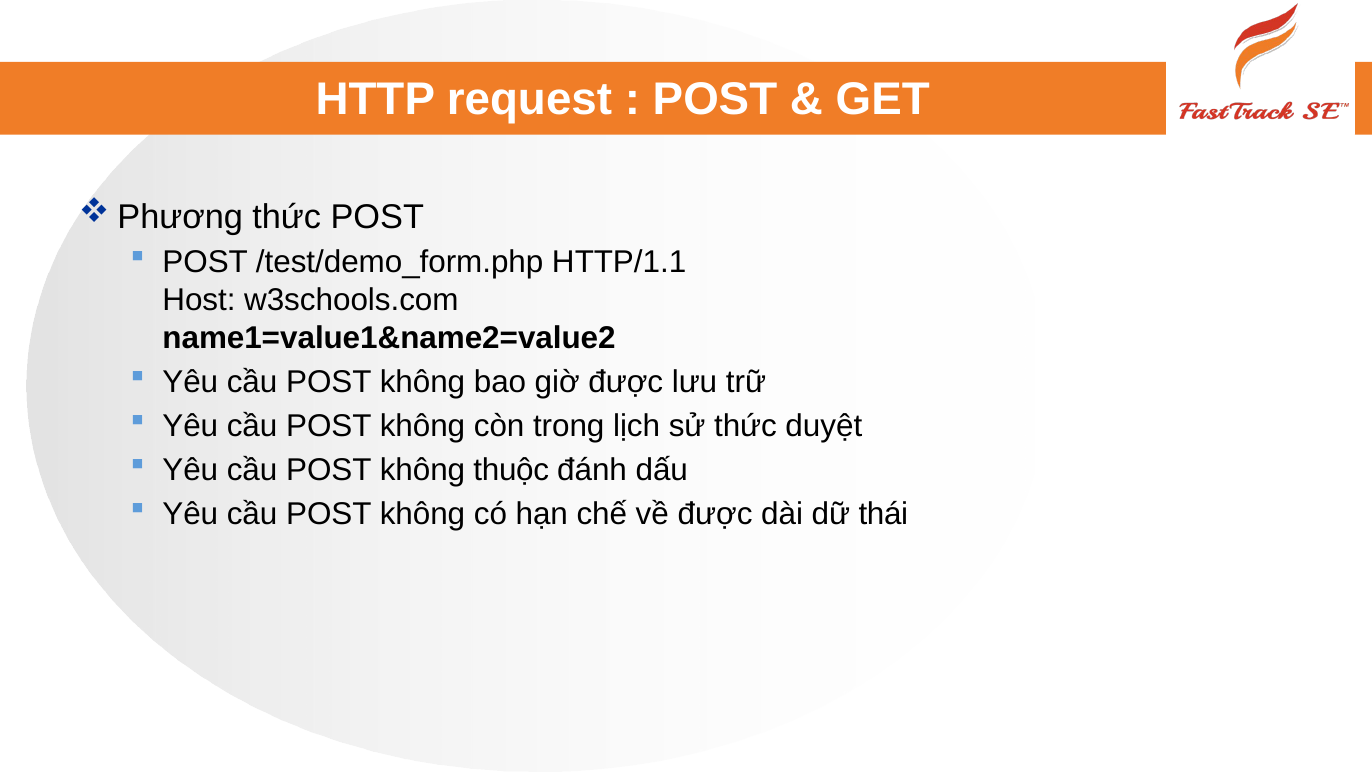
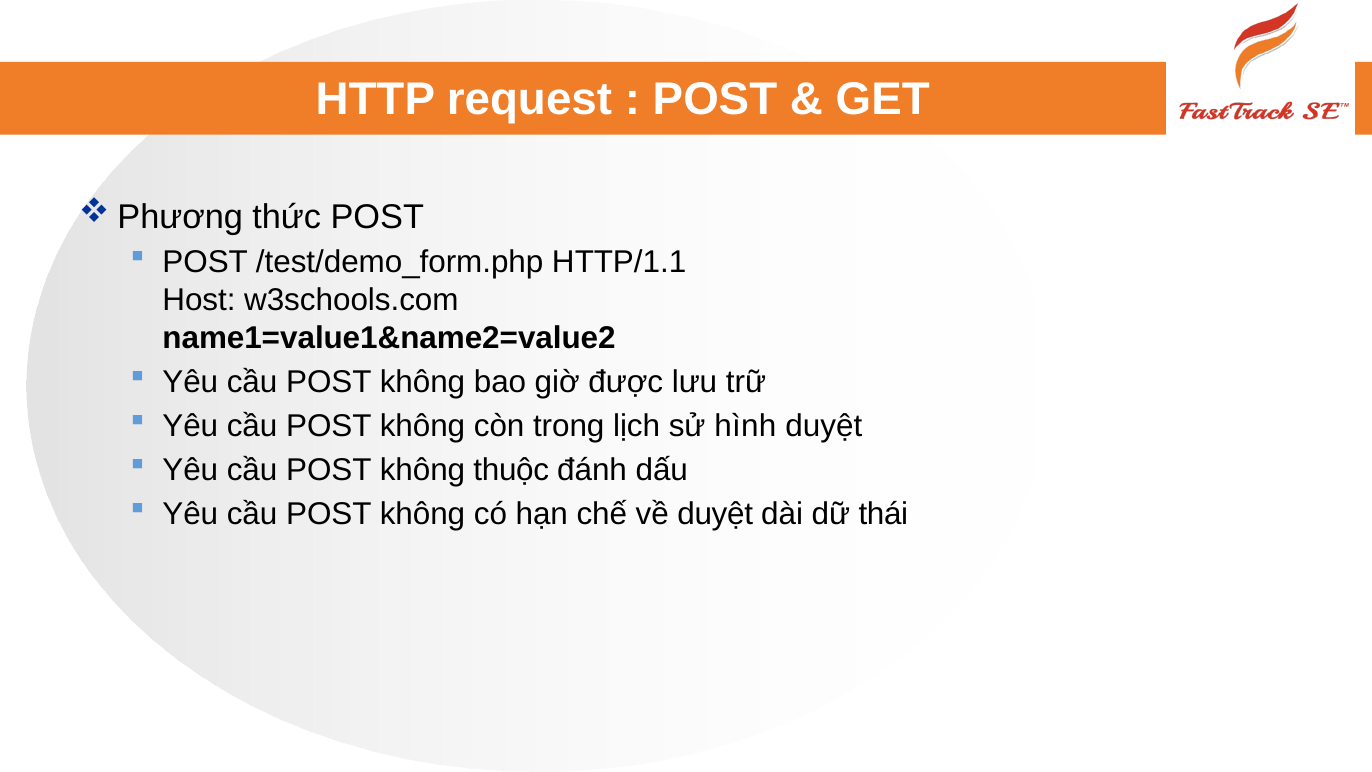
sử thức: thức -> hình (745, 426)
về được: được -> duyệt (715, 514)
